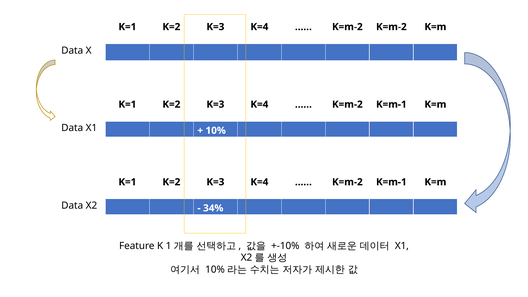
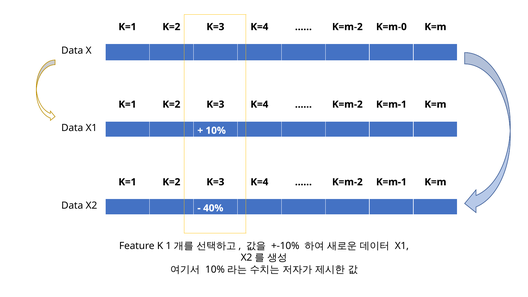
K=m-2 K=m-2: K=m-2 -> K=m-0 (391, 27)
34%: 34% -> 40% (213, 208)
